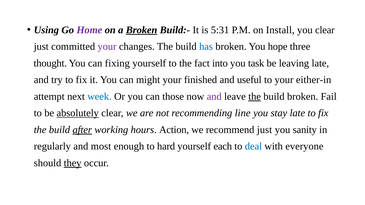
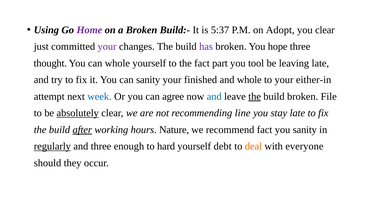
Broken underline: present -> none (142, 30)
5:31: 5:31 -> 5:37 (220, 30)
Install: Install -> Adopt (280, 30)
has colour: blue -> purple (206, 47)
can fixing: fixing -> whole (117, 63)
into: into -> part (220, 63)
task: task -> tool (256, 63)
can might: might -> sanity (148, 80)
and useful: useful -> whole (249, 80)
those: those -> agree (173, 97)
and colour: purple -> blue (214, 97)
Fail: Fail -> File (329, 97)
Action: Action -> Nature (174, 130)
recommend just: just -> fact (265, 130)
regularly underline: none -> present (52, 147)
and most: most -> three (101, 147)
each: each -> debt (223, 147)
deal colour: blue -> orange (253, 147)
they underline: present -> none (73, 163)
